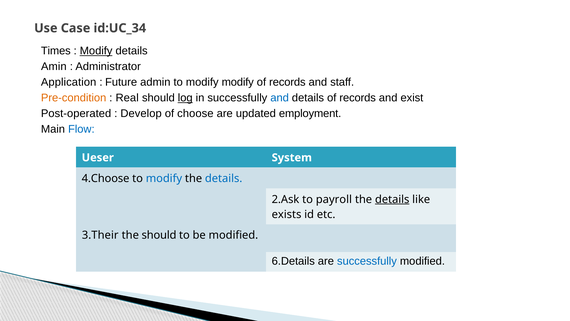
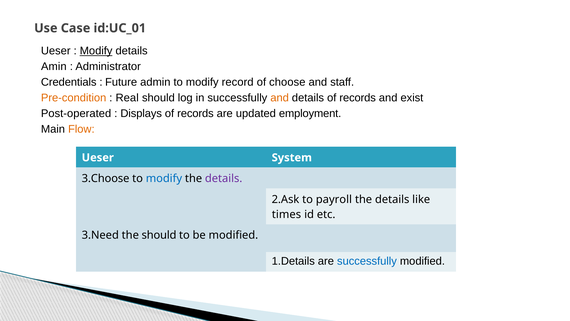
id:UC_34: id:UC_34 -> id:UC_01 (120, 28)
Times: Times -> Ueser (56, 51)
Application: Application -> Credentials (69, 82)
modify modify: modify -> record (238, 82)
records: records -> choose (287, 82)
log underline: present -> none (185, 98)
and colour: blue -> orange (280, 98)
Develop: Develop -> Displays (141, 113)
choose: choose -> records (195, 113)
Flow colour: blue -> orange (81, 129)
4.Choose: 4.Choose -> 3.Choose (106, 178)
details colour: blue -> purple (224, 178)
details underline: present -> none (392, 199)
exists: exists -> times (287, 214)
3.Their: 3.Their -> 3.Need (100, 235)
6.Details: 6.Details -> 1.Details (293, 261)
